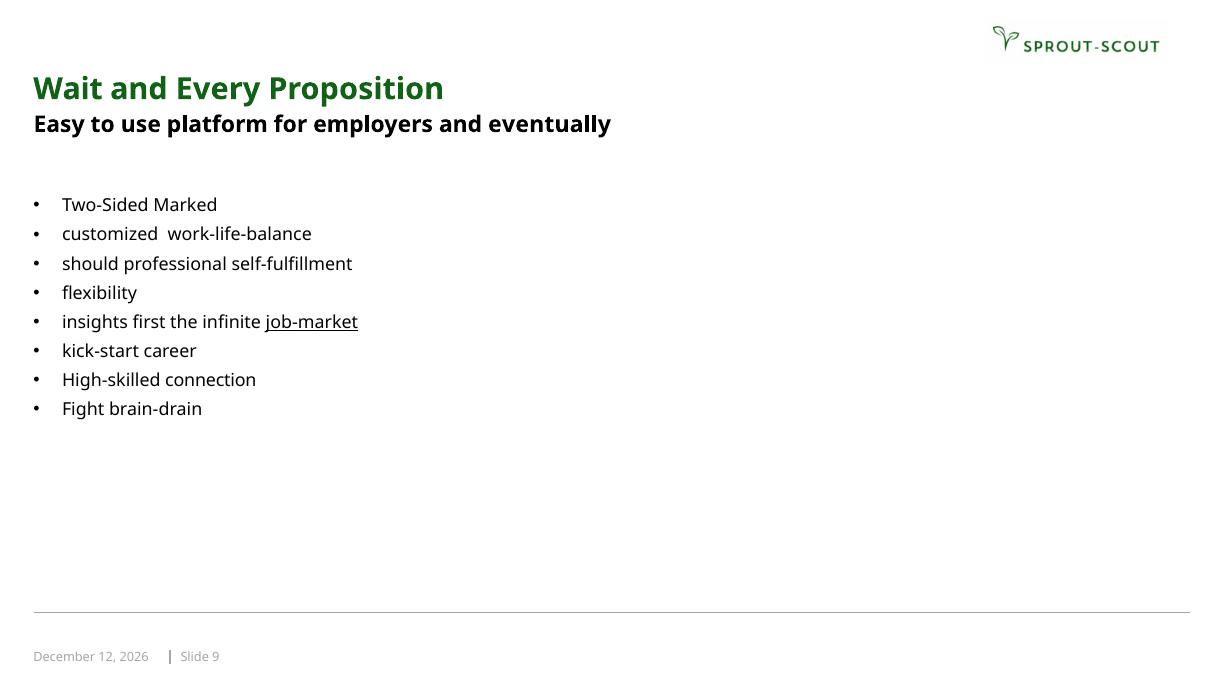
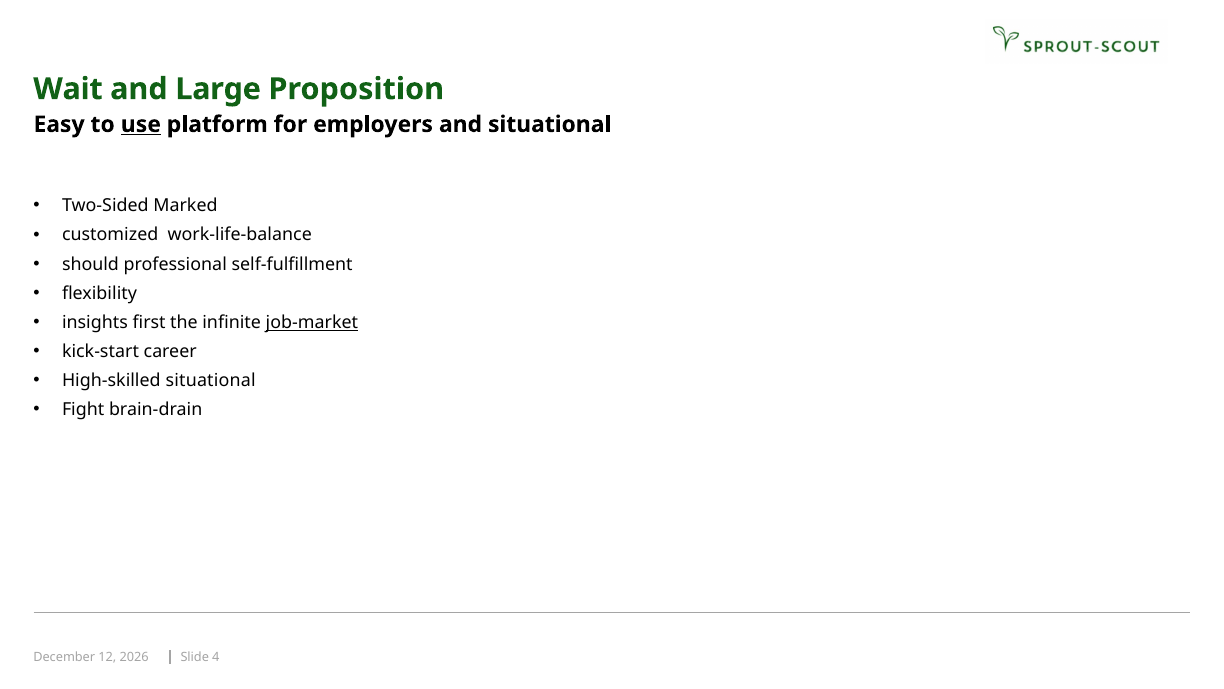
Every: Every -> Large (218, 89)
use underline: none -> present (141, 124)
and eventually: eventually -> situational (550, 124)
High-skilled connection: connection -> situational (211, 380)
9: 9 -> 4 (216, 657)
